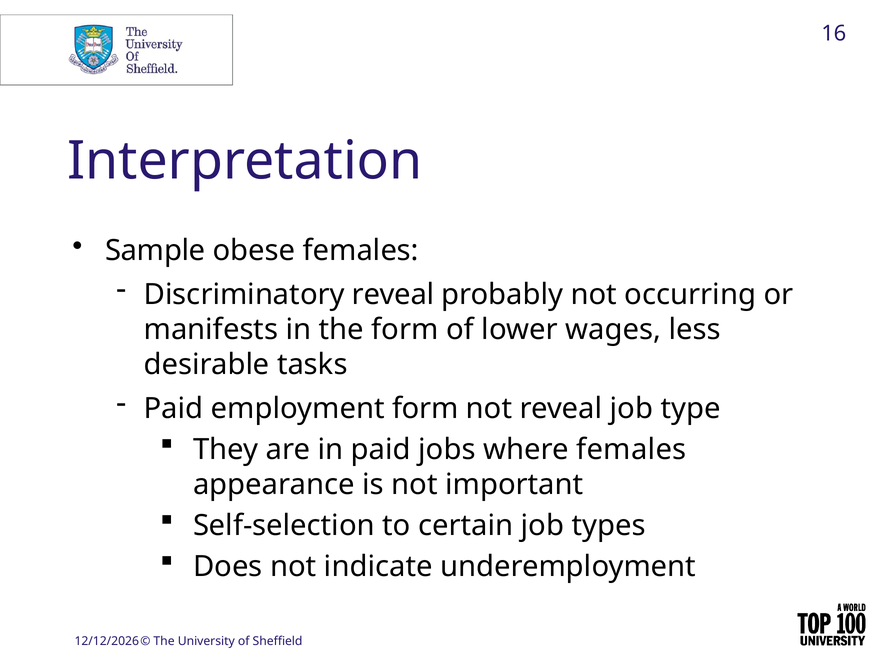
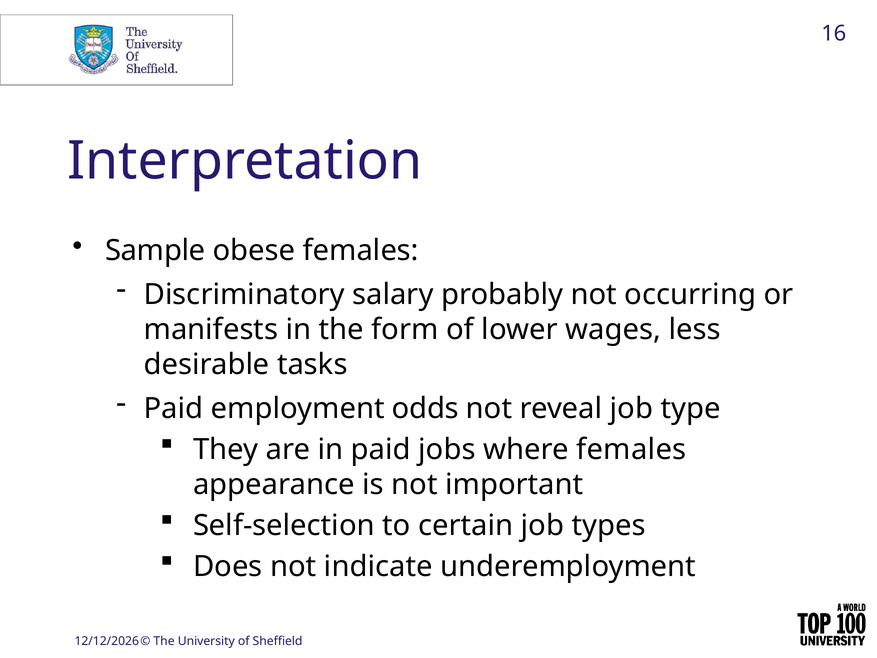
Discriminatory reveal: reveal -> salary (393, 294)
employment form: form -> odds (425, 408)
